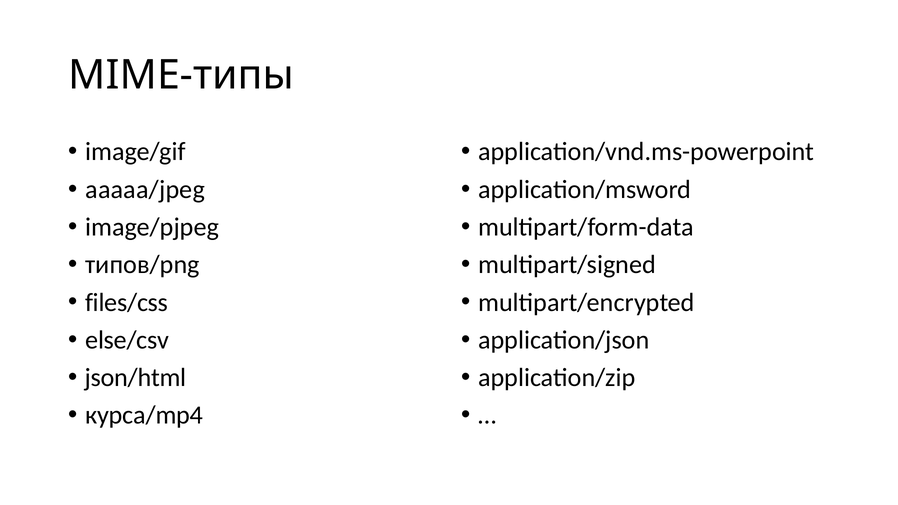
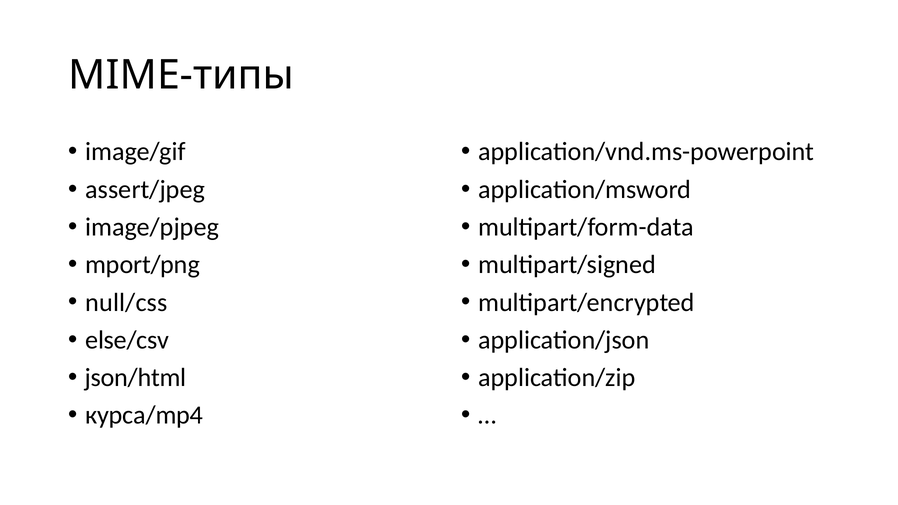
ааааа/jpeg: ааааа/jpeg -> assert/jpeg (145, 189)
типов/png: типов/png -> mport/png (143, 265)
files/css: files/css -> null/css (126, 302)
